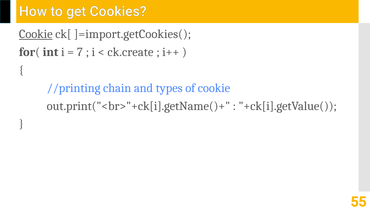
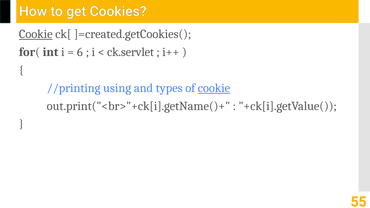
]=import.getCookies(: ]=import.getCookies( -> ]=created.getCookies( (133, 34)
7: 7 -> 6 (80, 52)
ck.create: ck.create -> ck.servlet (131, 52)
chain: chain -> using (117, 88)
cookie underline: none -> present (214, 88)
